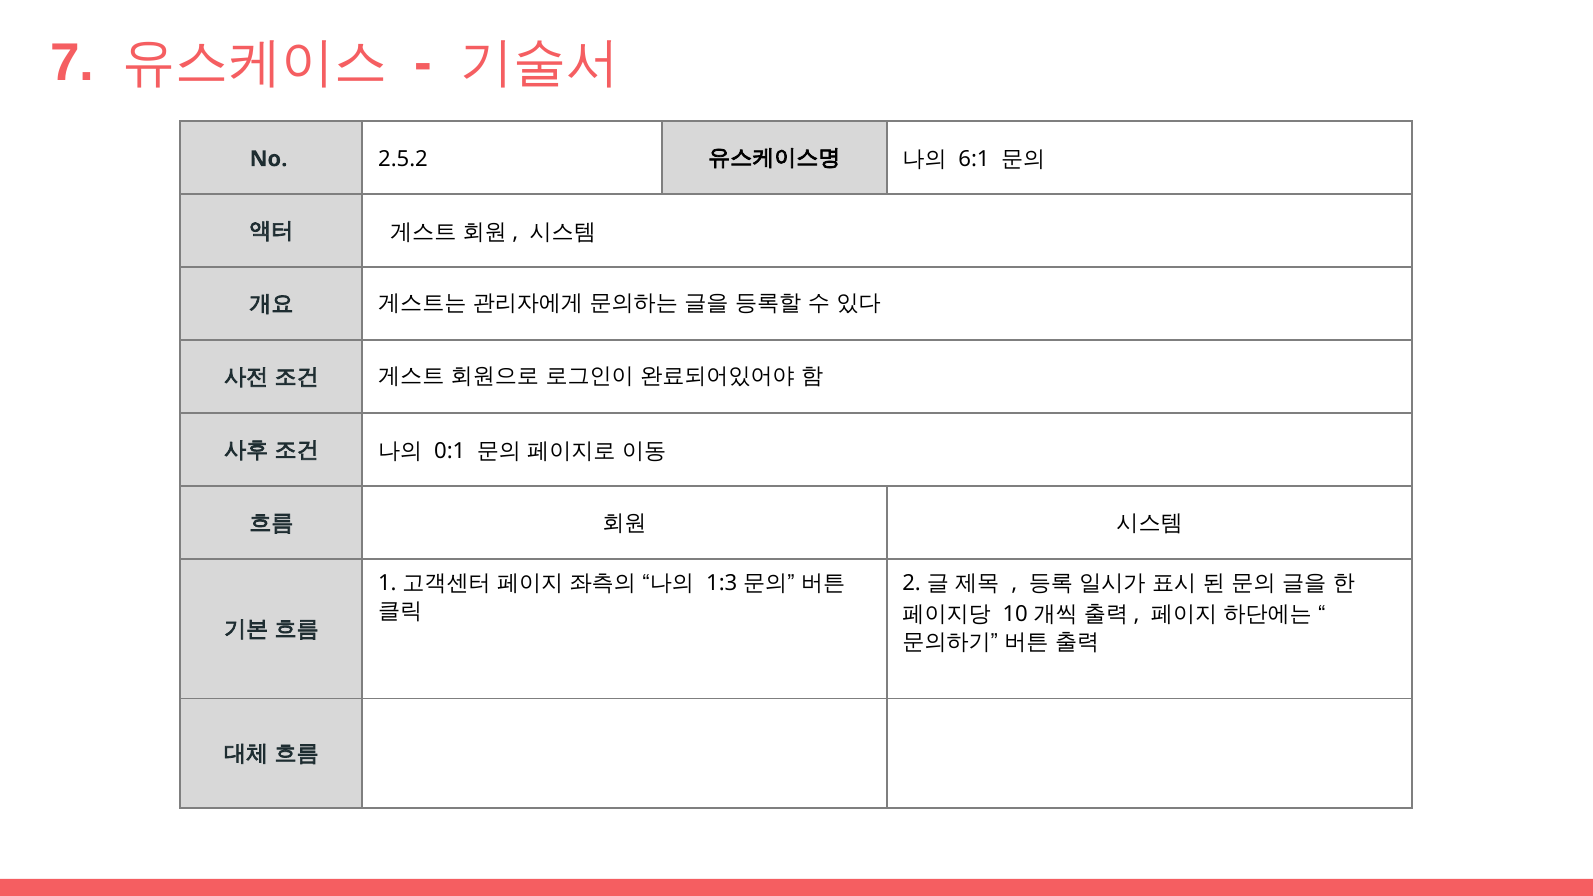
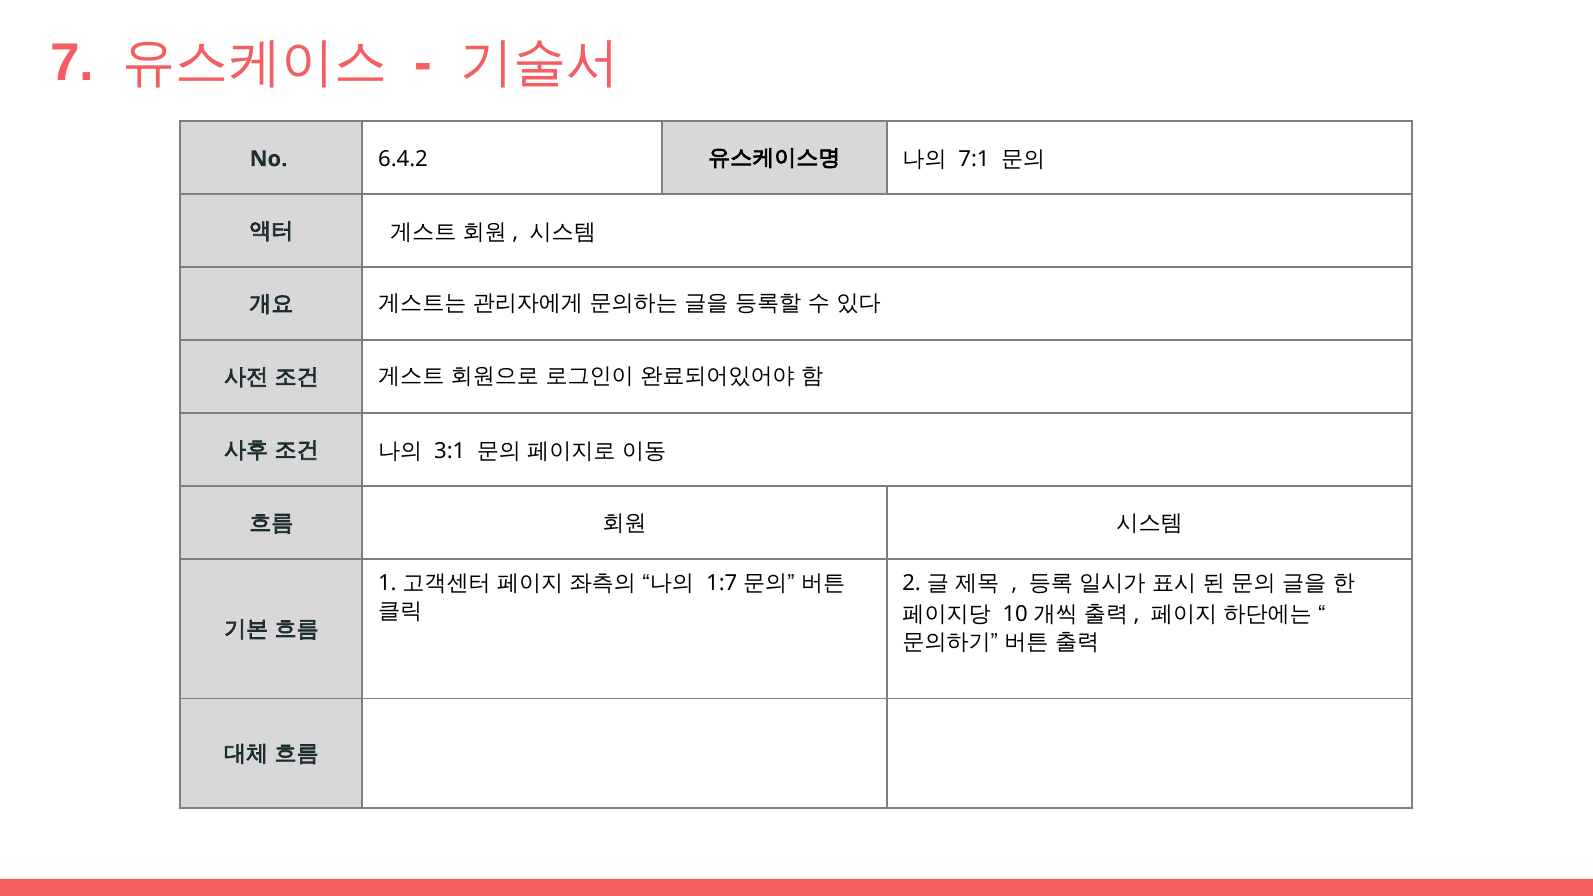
2.5.2: 2.5.2 -> 6.4.2 (403, 159)
6:1: 6:1 -> 7:1 (974, 159)
0:1: 0:1 -> 3:1 (450, 451)
1:3: 1:3 -> 1:7 (722, 584)
